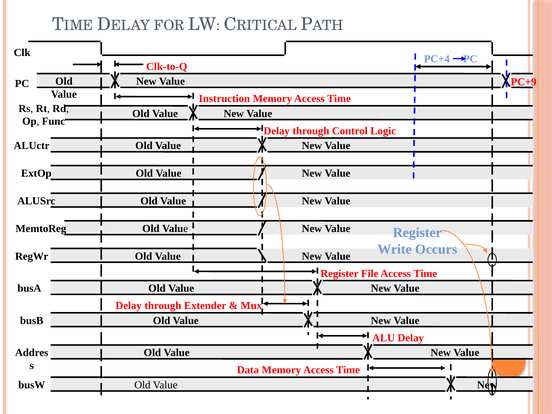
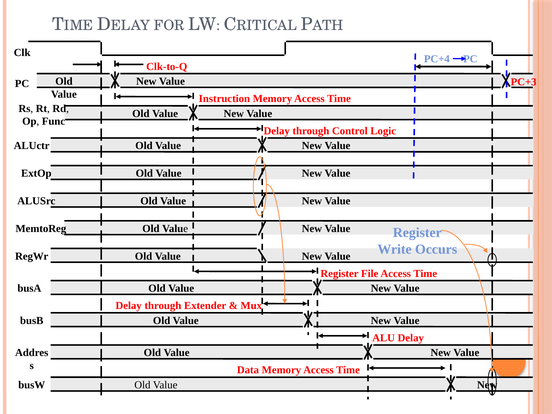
PC+9: PC+9 -> PC+3 (524, 82)
